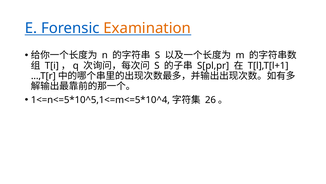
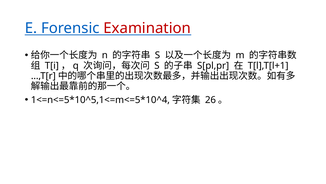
Examination colour: orange -> red (147, 28)
